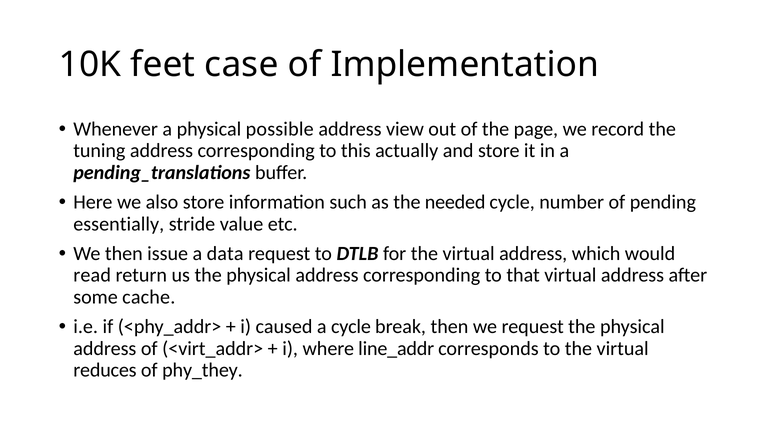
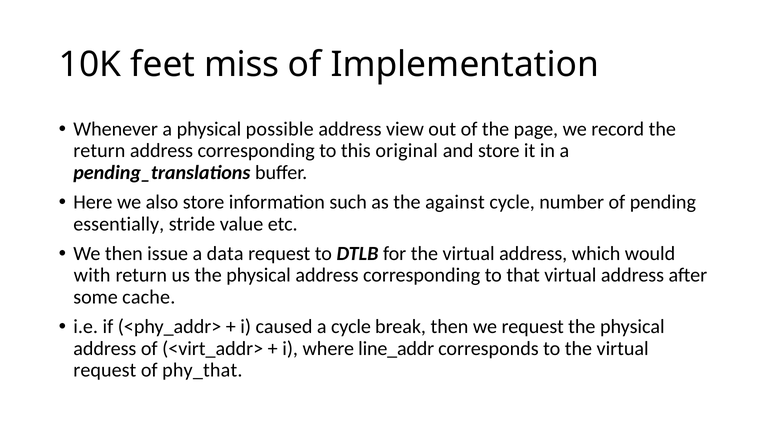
case: case -> miss (242, 65)
tuning: tuning -> return (99, 151)
actually: actually -> original (407, 151)
needed: needed -> against (455, 202)
read: read -> with (92, 276)
reduces: reduces -> request (105, 370)
phy_they: phy_they -> phy_that (202, 370)
